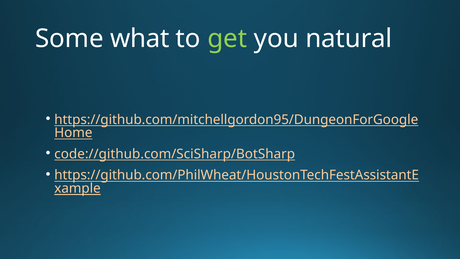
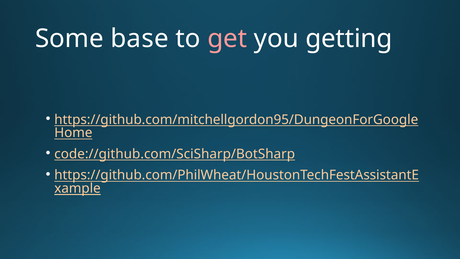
what: what -> base (140, 39)
get colour: light green -> pink (227, 39)
natural: natural -> getting (349, 39)
